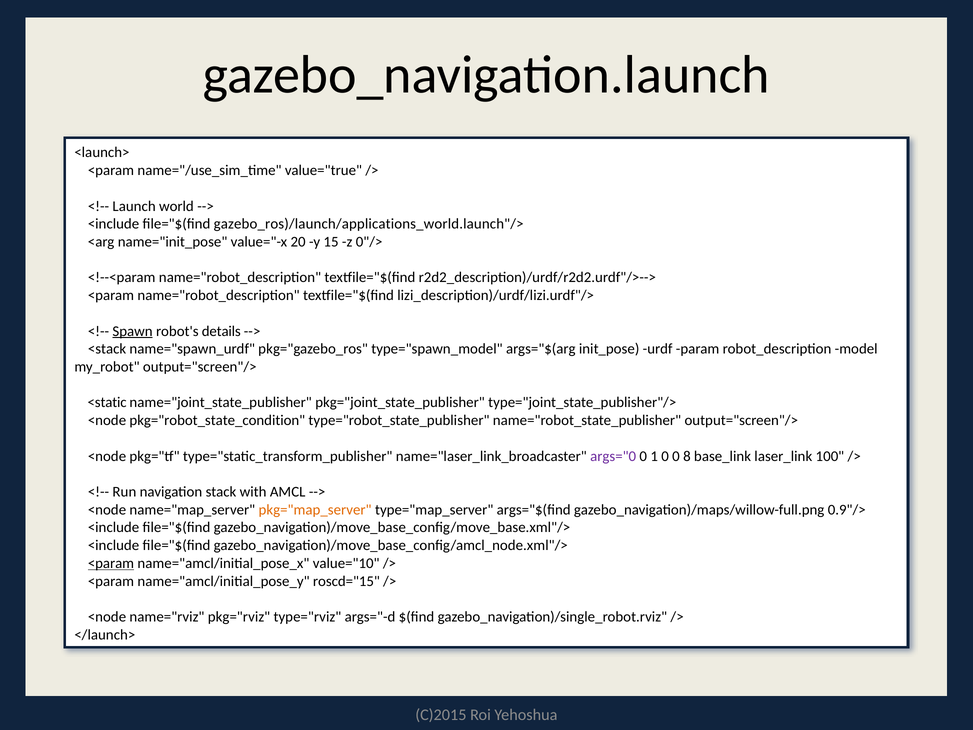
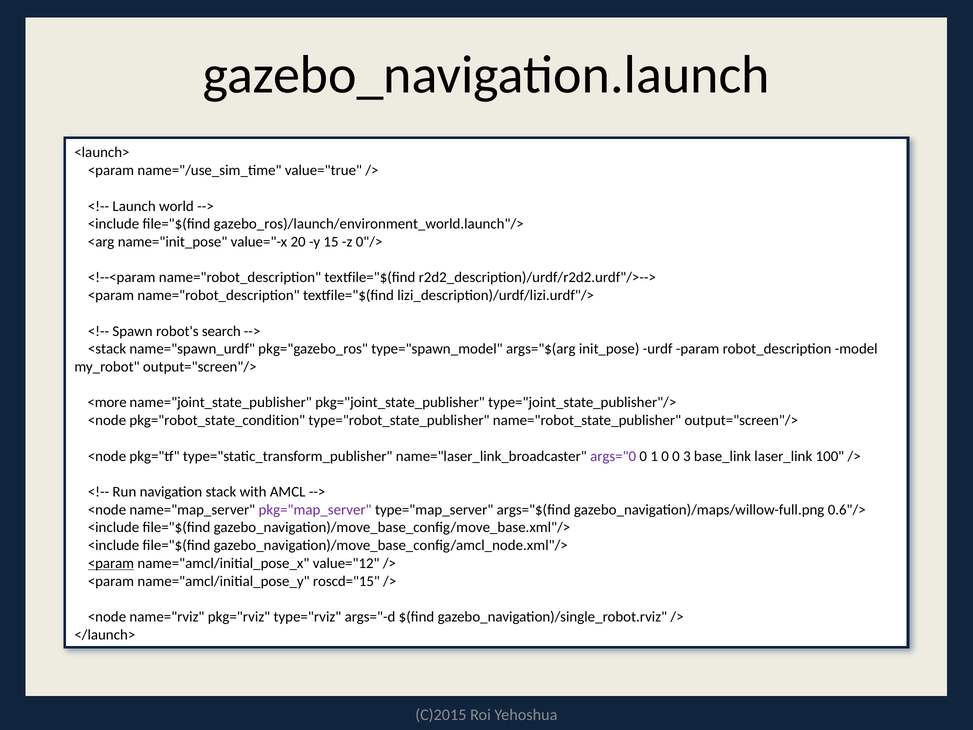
gazebo_ros)/launch/applications_world.launch"/>: gazebo_ros)/launch/applications_world.launch"/> -> gazebo_ros)/launch/environment_world.launch"/> (369, 224)
Spawn underline: present -> none (133, 331)
details: details -> search (221, 331)
<static: <static -> <more (107, 402)
8: 8 -> 3 (687, 456)
pkg="map_server colour: orange -> purple (315, 510)
0.9"/>: 0.9"/> -> 0.6"/> (847, 510)
value="10: value="10 -> value="12 (346, 563)
